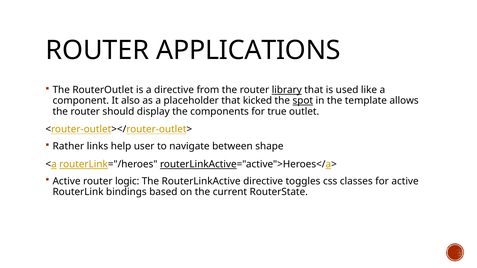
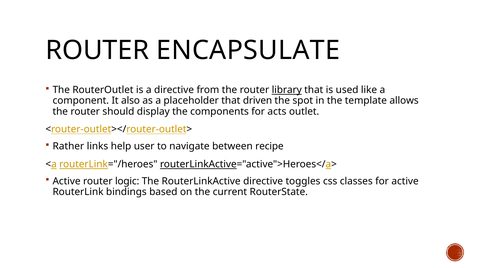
APPLICATIONS: APPLICATIONS -> ENCAPSULATE (248, 50)
kicked: kicked -> driven (258, 101)
spot underline: present -> none (303, 101)
true: true -> acts (277, 112)
shape: shape -> recipe (269, 146)
